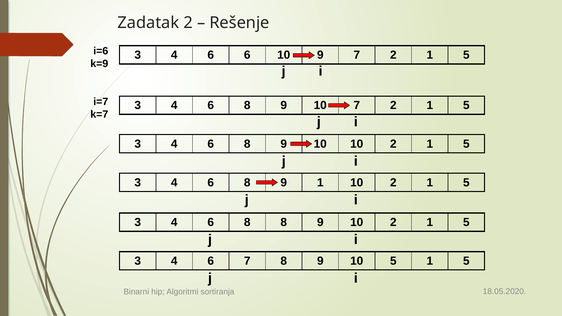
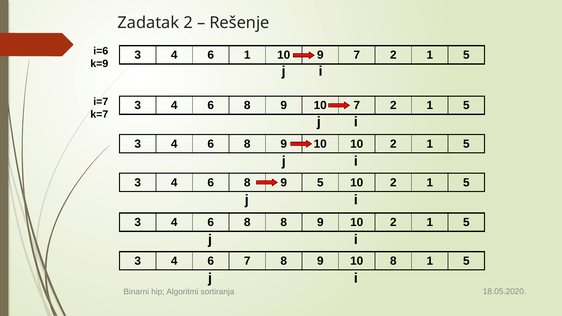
6 6: 6 -> 1 (247, 55)
9 1: 1 -> 5 (320, 183)
10 5: 5 -> 8 (393, 261)
